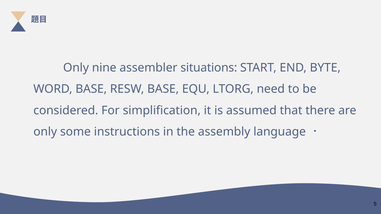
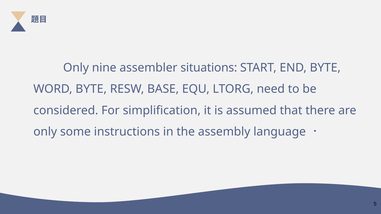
WORD BASE: BASE -> BYTE (91, 89)
